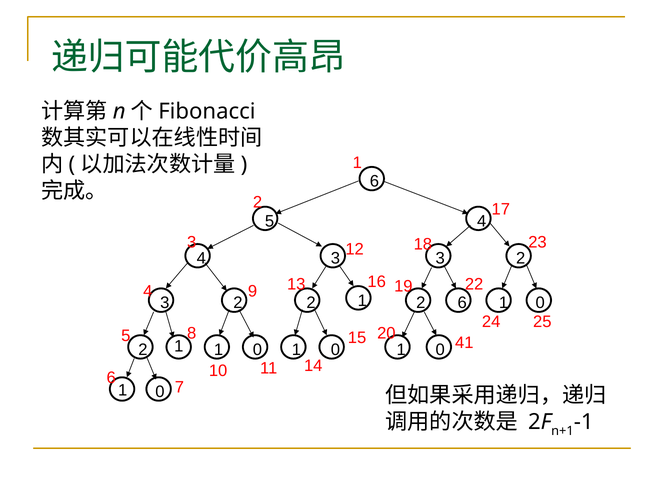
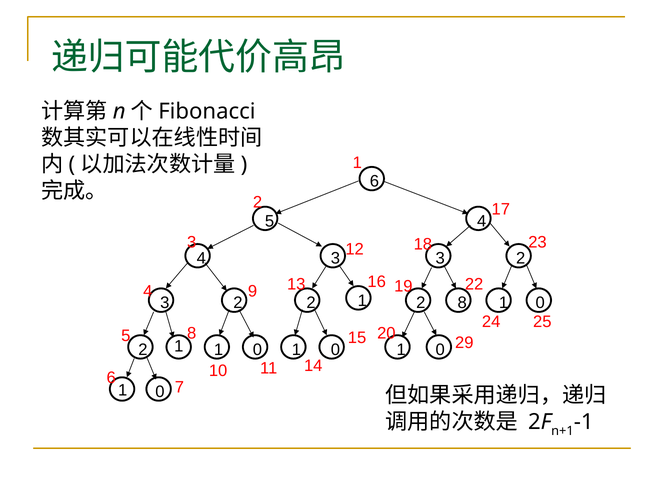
1 6: 6 -> 8 (462, 303)
41: 41 -> 29 (464, 343)
